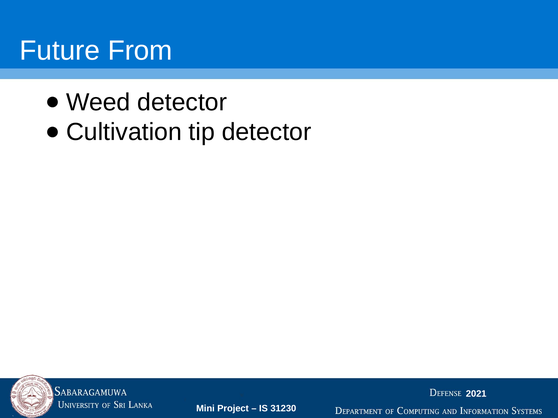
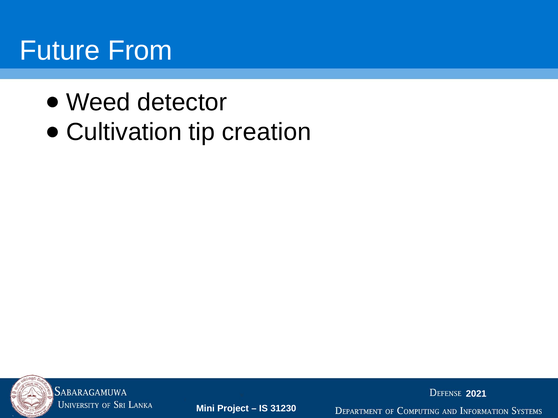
tip detector: detector -> creation (266, 132)
